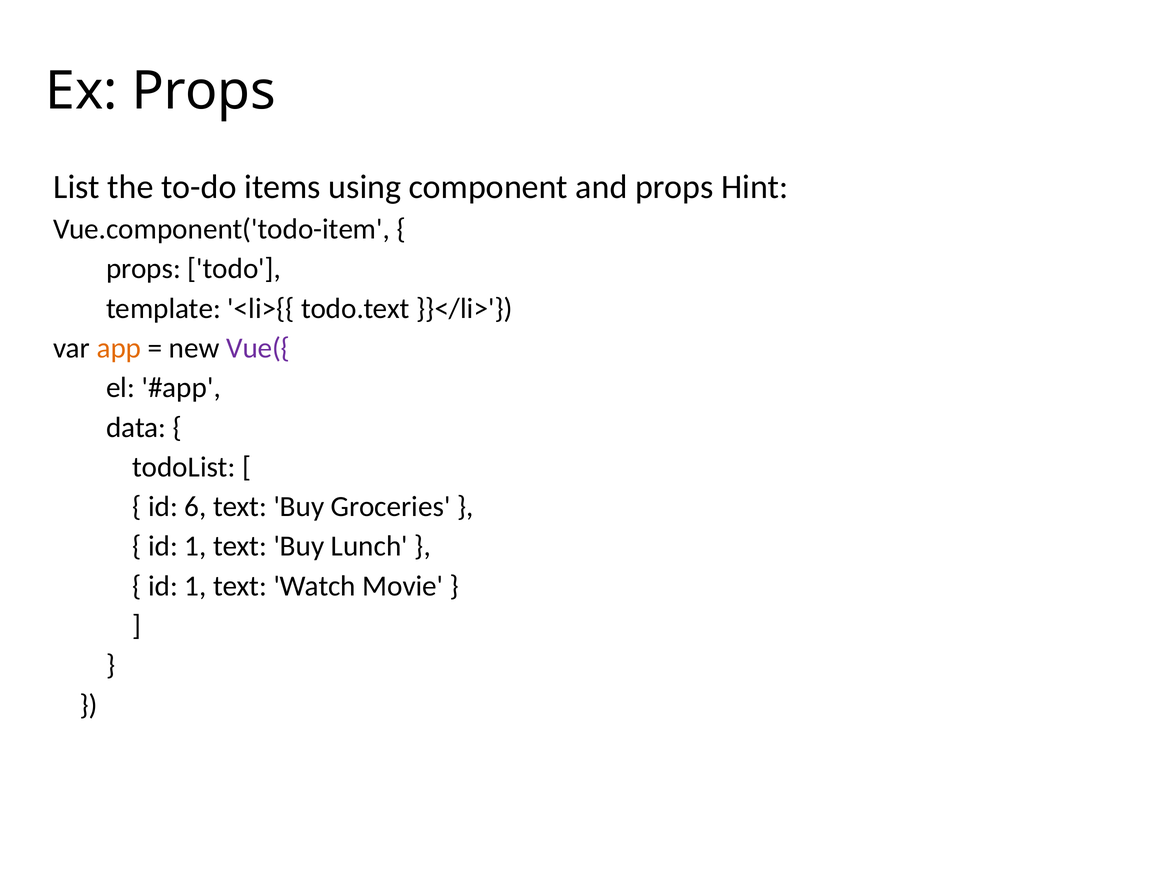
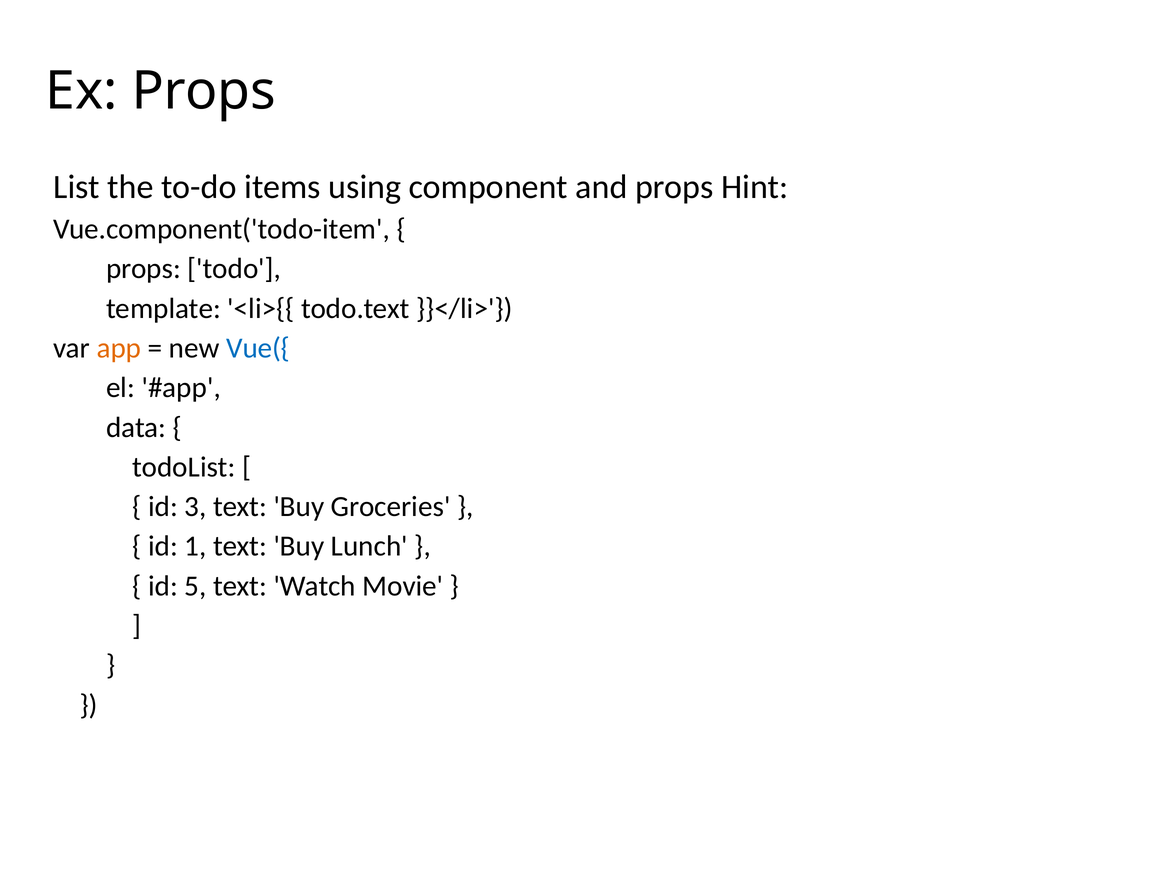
Vue({ colour: purple -> blue (258, 348)
6: 6 -> 3 (196, 507)
1: 1 -> 5 (196, 586)
